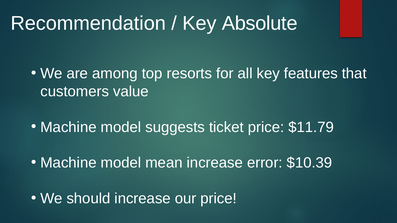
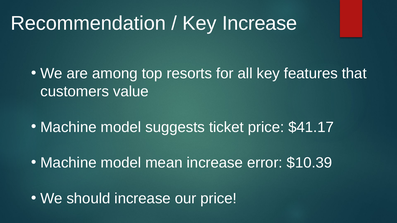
Key Absolute: Absolute -> Increase (260, 23)
$11.79: $11.79 -> $41.17 (311, 127)
